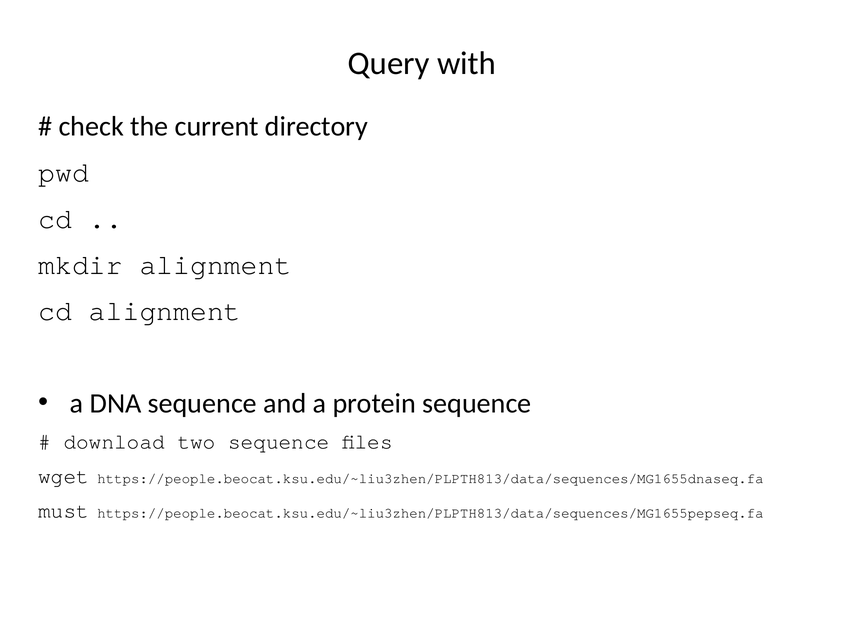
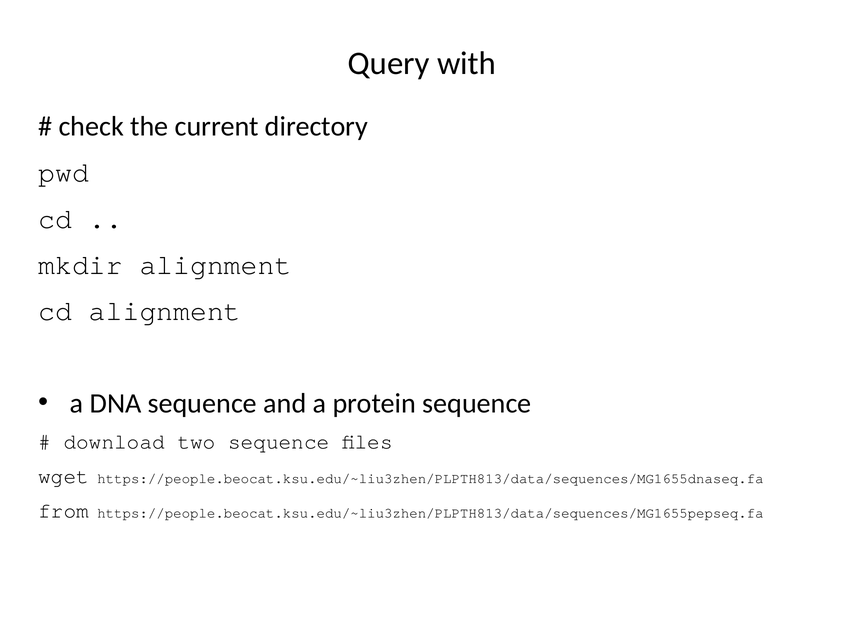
must: must -> from (64, 511)
